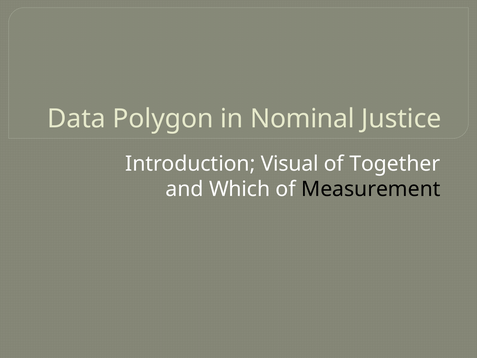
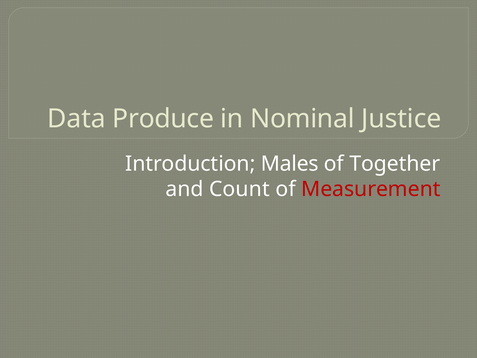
Polygon: Polygon -> Produce (163, 119)
Visual: Visual -> Males (290, 164)
Which: Which -> Count (239, 189)
Measurement colour: black -> red (371, 189)
